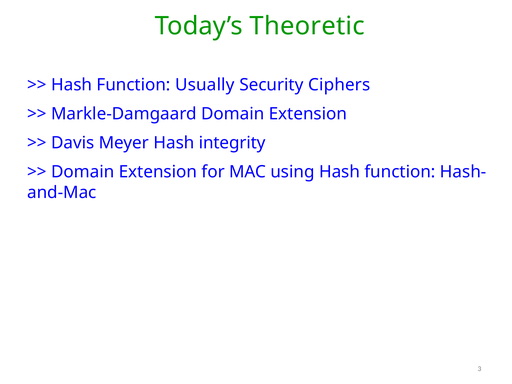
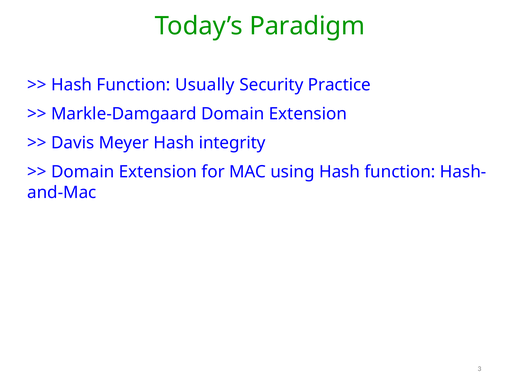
Theoretic: Theoretic -> Paradigm (307, 26)
Ciphers: Ciphers -> Practice (339, 85)
